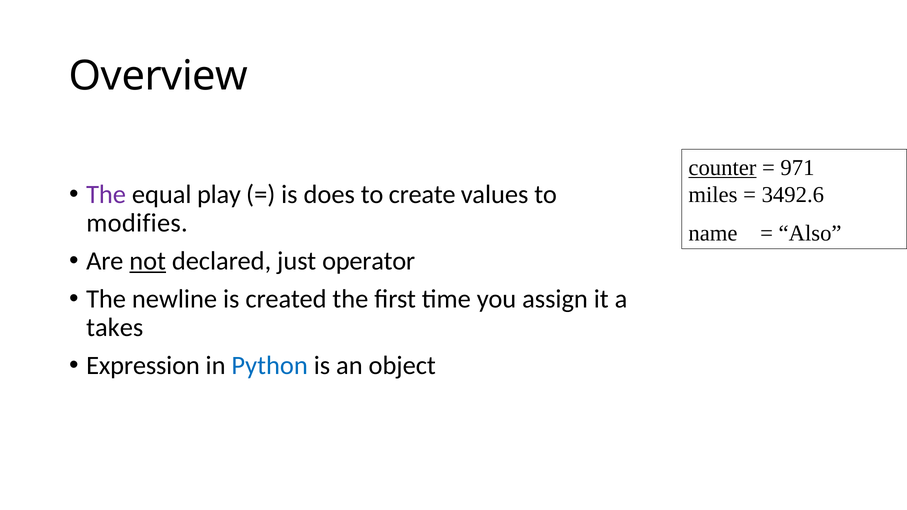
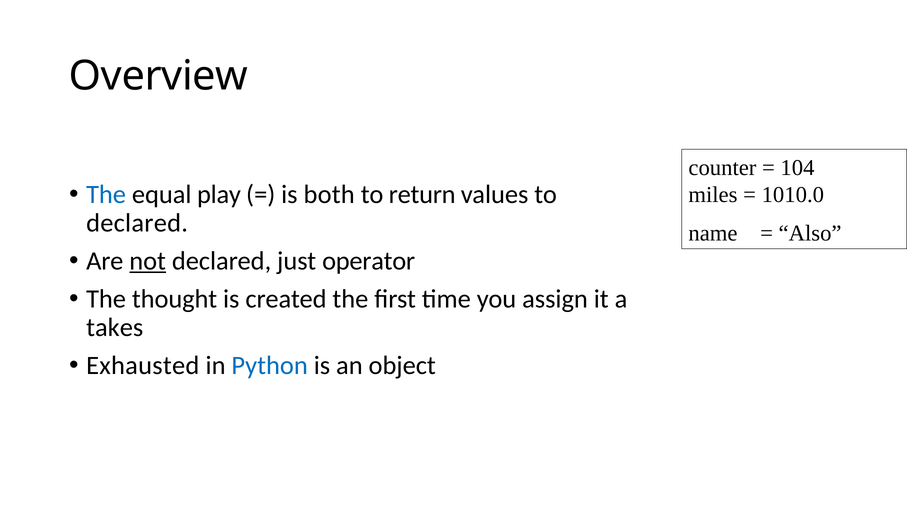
counter underline: present -> none (722, 168)
971: 971 -> 104 (798, 168)
The colour: purple -> blue (106, 195)
does: does -> both (329, 195)
create: create -> return (422, 195)
3492.6: 3492.6 -> 1010.0 (793, 195)
modifies: modifies -> declared (137, 223)
newline: newline -> thought (175, 299)
Expression: Expression -> Exhausted (143, 366)
